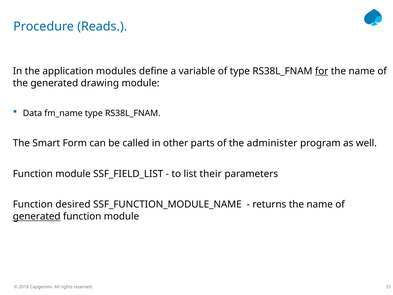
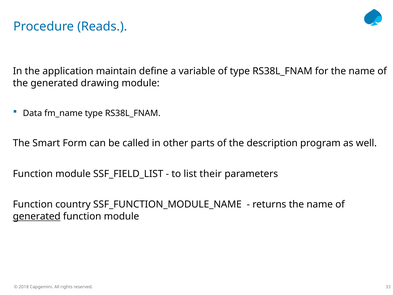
modules: modules -> maintain (116, 71)
for underline: present -> none (322, 71)
administer: administer -> description (272, 143)
desired: desired -> country (73, 204)
